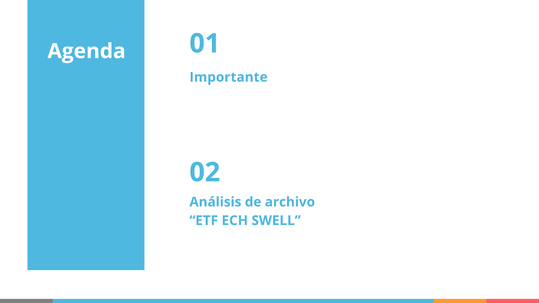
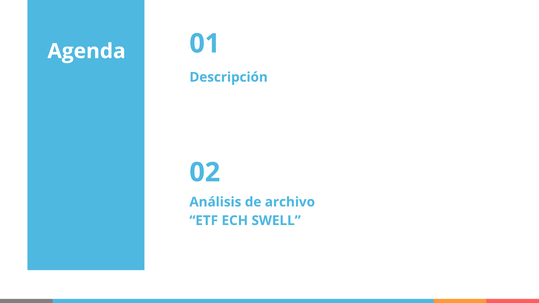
Importante: Importante -> Descripción (229, 77)
